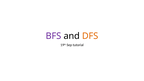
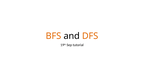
BFS colour: purple -> orange (53, 36)
